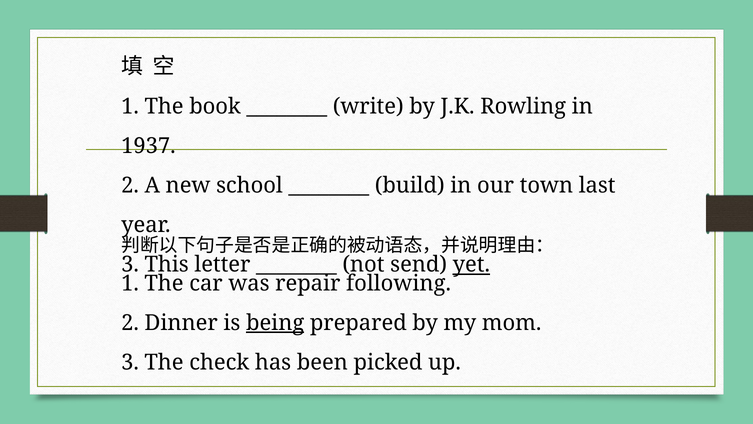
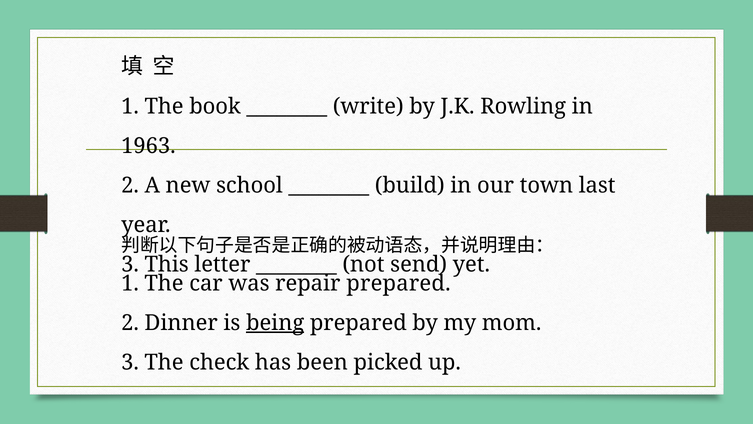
1937: 1937 -> 1963 (148, 146)
yet underline: present -> none (471, 264)
repair following: following -> prepared (399, 283)
